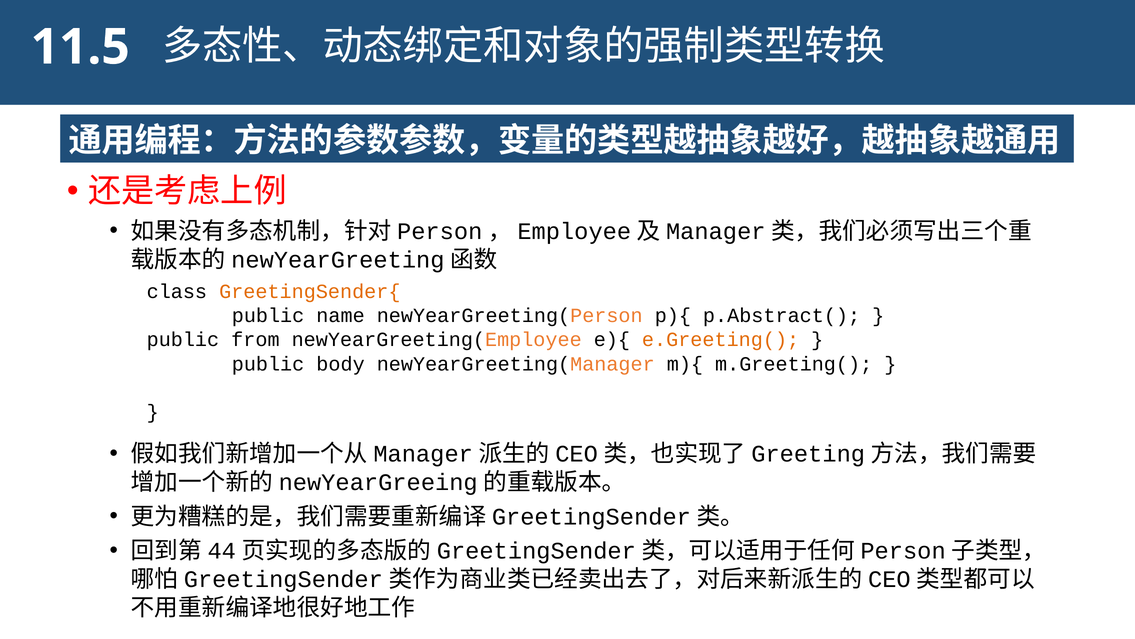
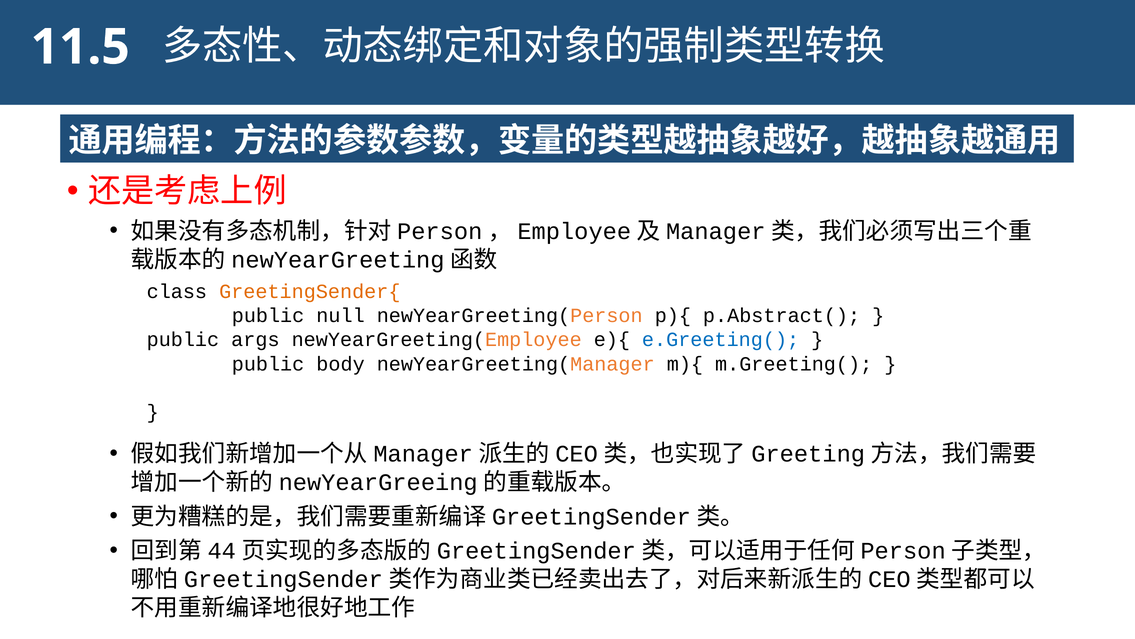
name: name -> null (341, 315)
from: from -> args (255, 339)
e.Greeting( colour: orange -> blue (721, 339)
